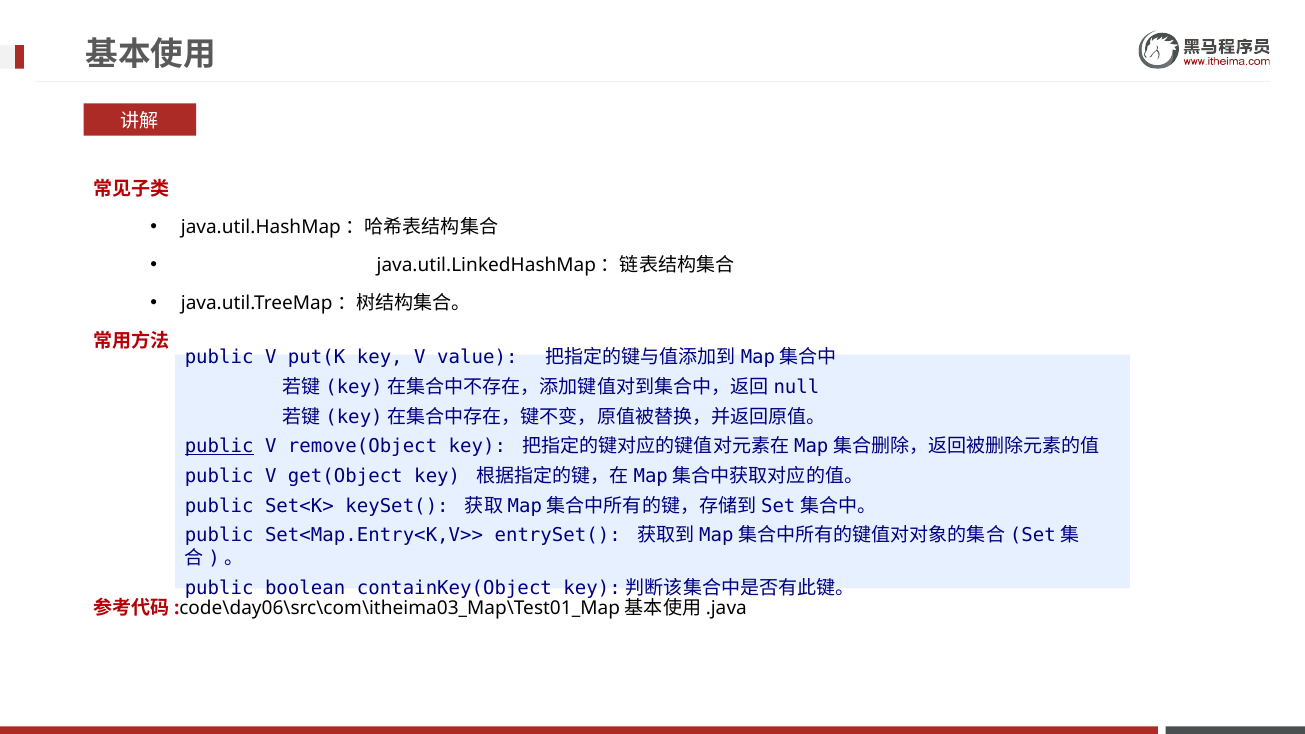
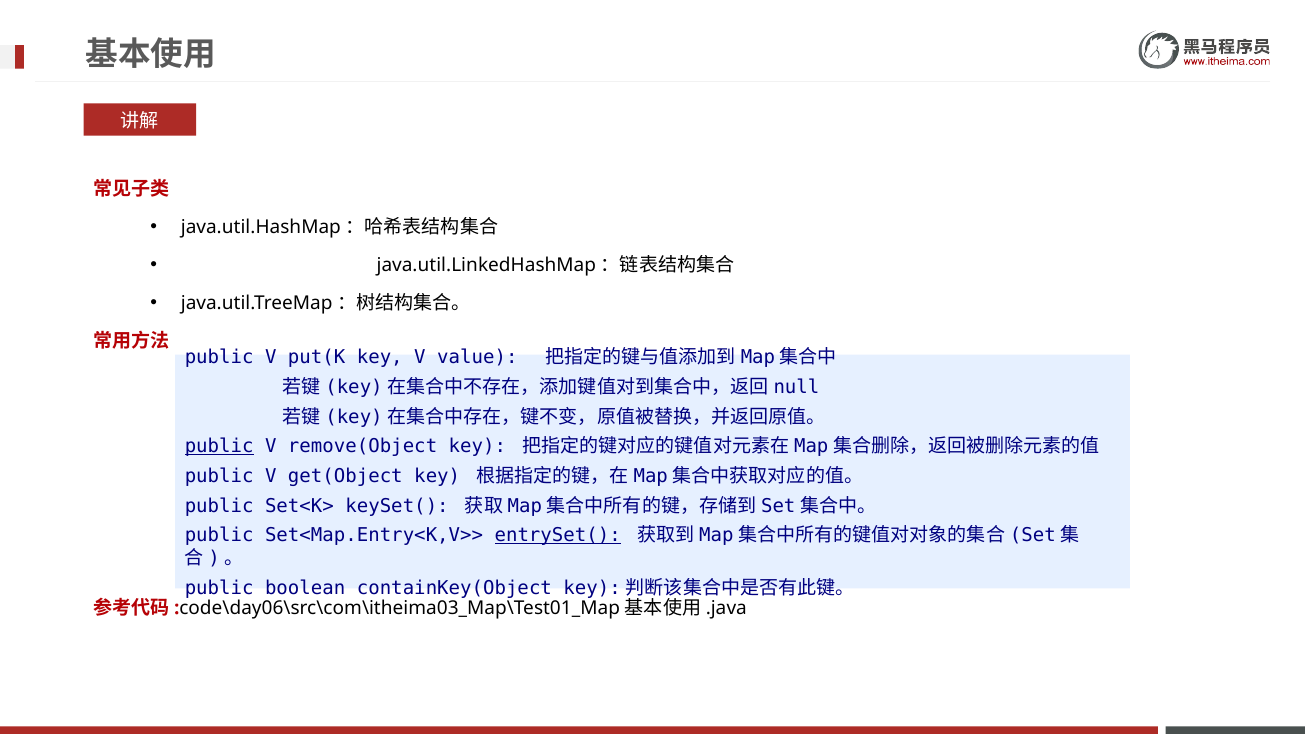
entrySet( underline: none -> present (558, 536)
